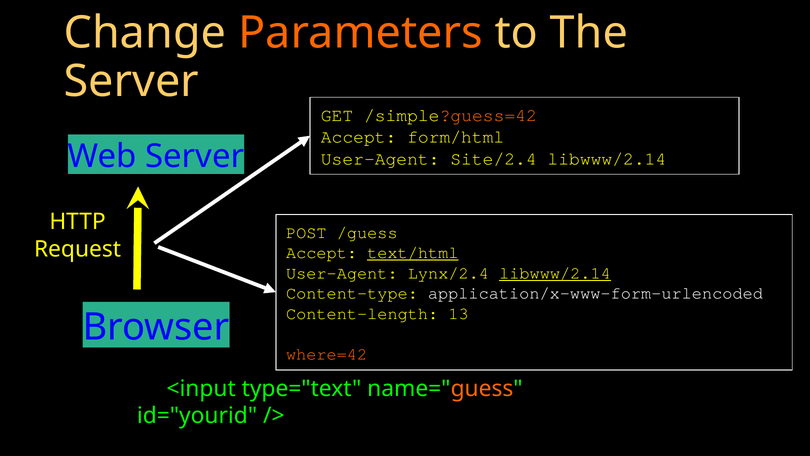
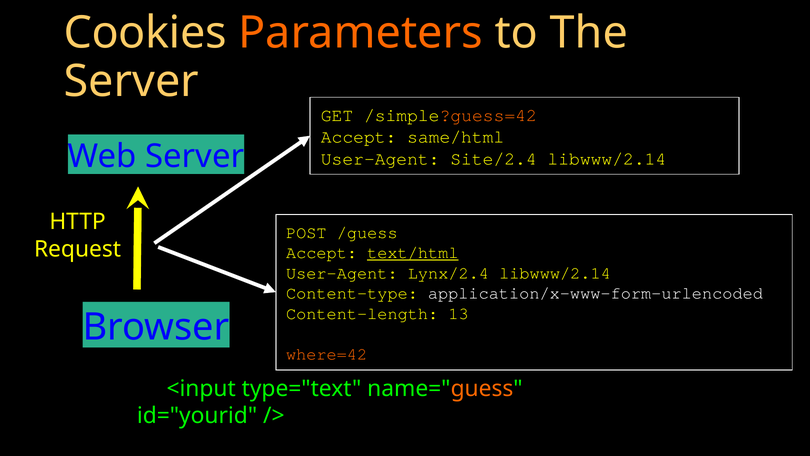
Change: Change -> Cookies (145, 33)
form/html: form/html -> same/html (456, 137)
libwww/2.14 underline: present -> none (555, 273)
